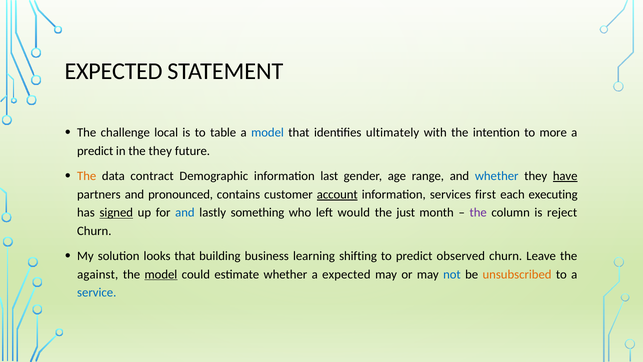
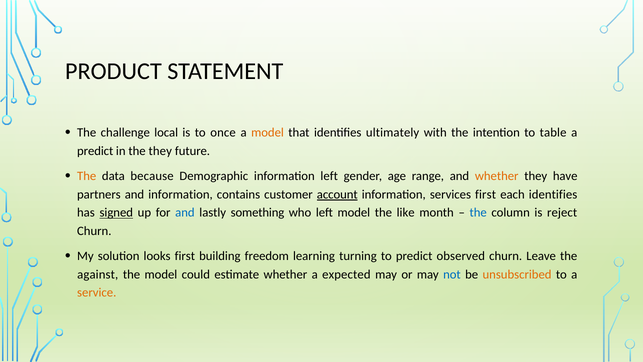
EXPECTED: EXPECTED -> PRODUCT (113, 71)
table: table -> once (223, 133)
model colour: blue -> orange (267, 133)
more: more -> table (553, 133)
contract: contract -> because (152, 176)
information last: last -> left (329, 176)
whether colour: blue -> orange (497, 176)
have underline: present -> none (565, 176)
and pronounced: pronounced -> information (181, 194)
each executing: executing -> identifies (553, 194)
left would: would -> model (354, 213)
just: just -> like (406, 213)
the colour: purple -> blue (478, 213)
looks that: that -> first (185, 256)
business: business -> freedom (267, 256)
shifting: shifting -> turning (358, 256)
model underline: present -> none (161, 274)
service colour: blue -> orange (97, 292)
